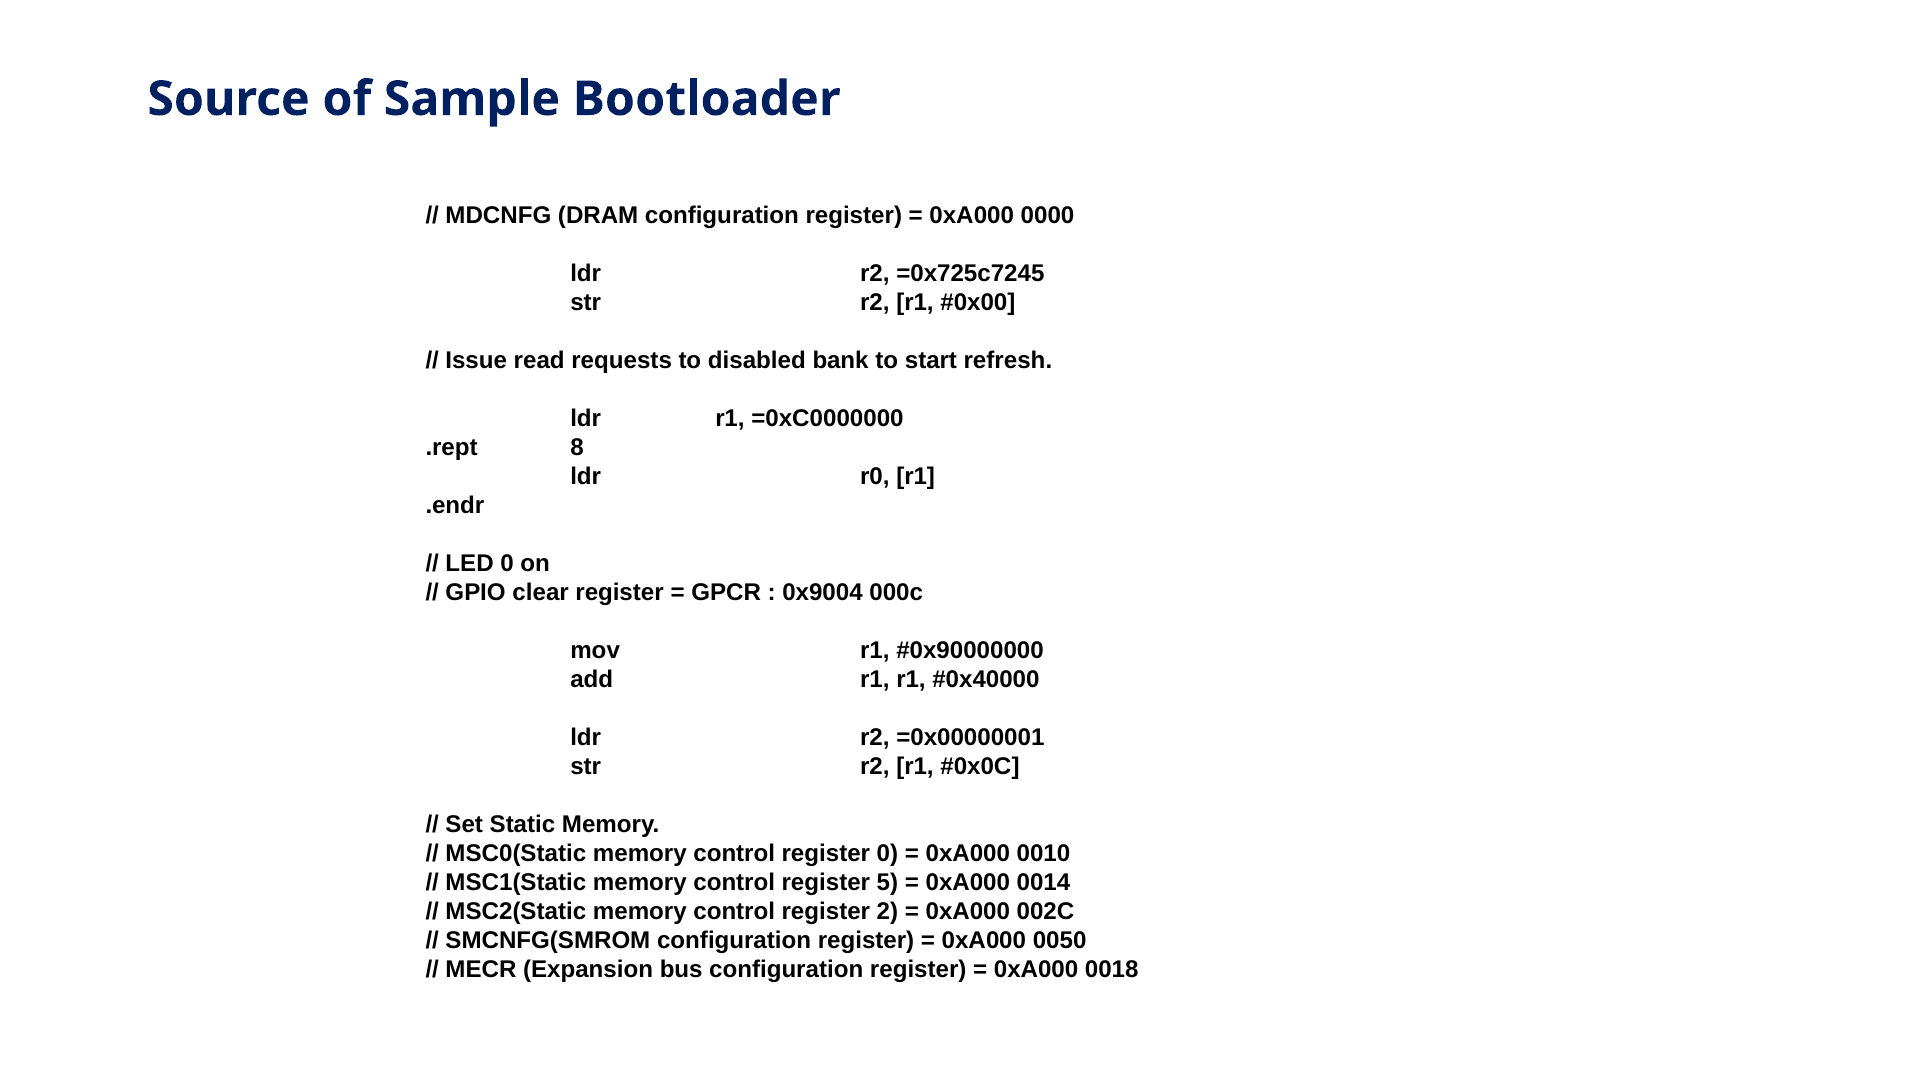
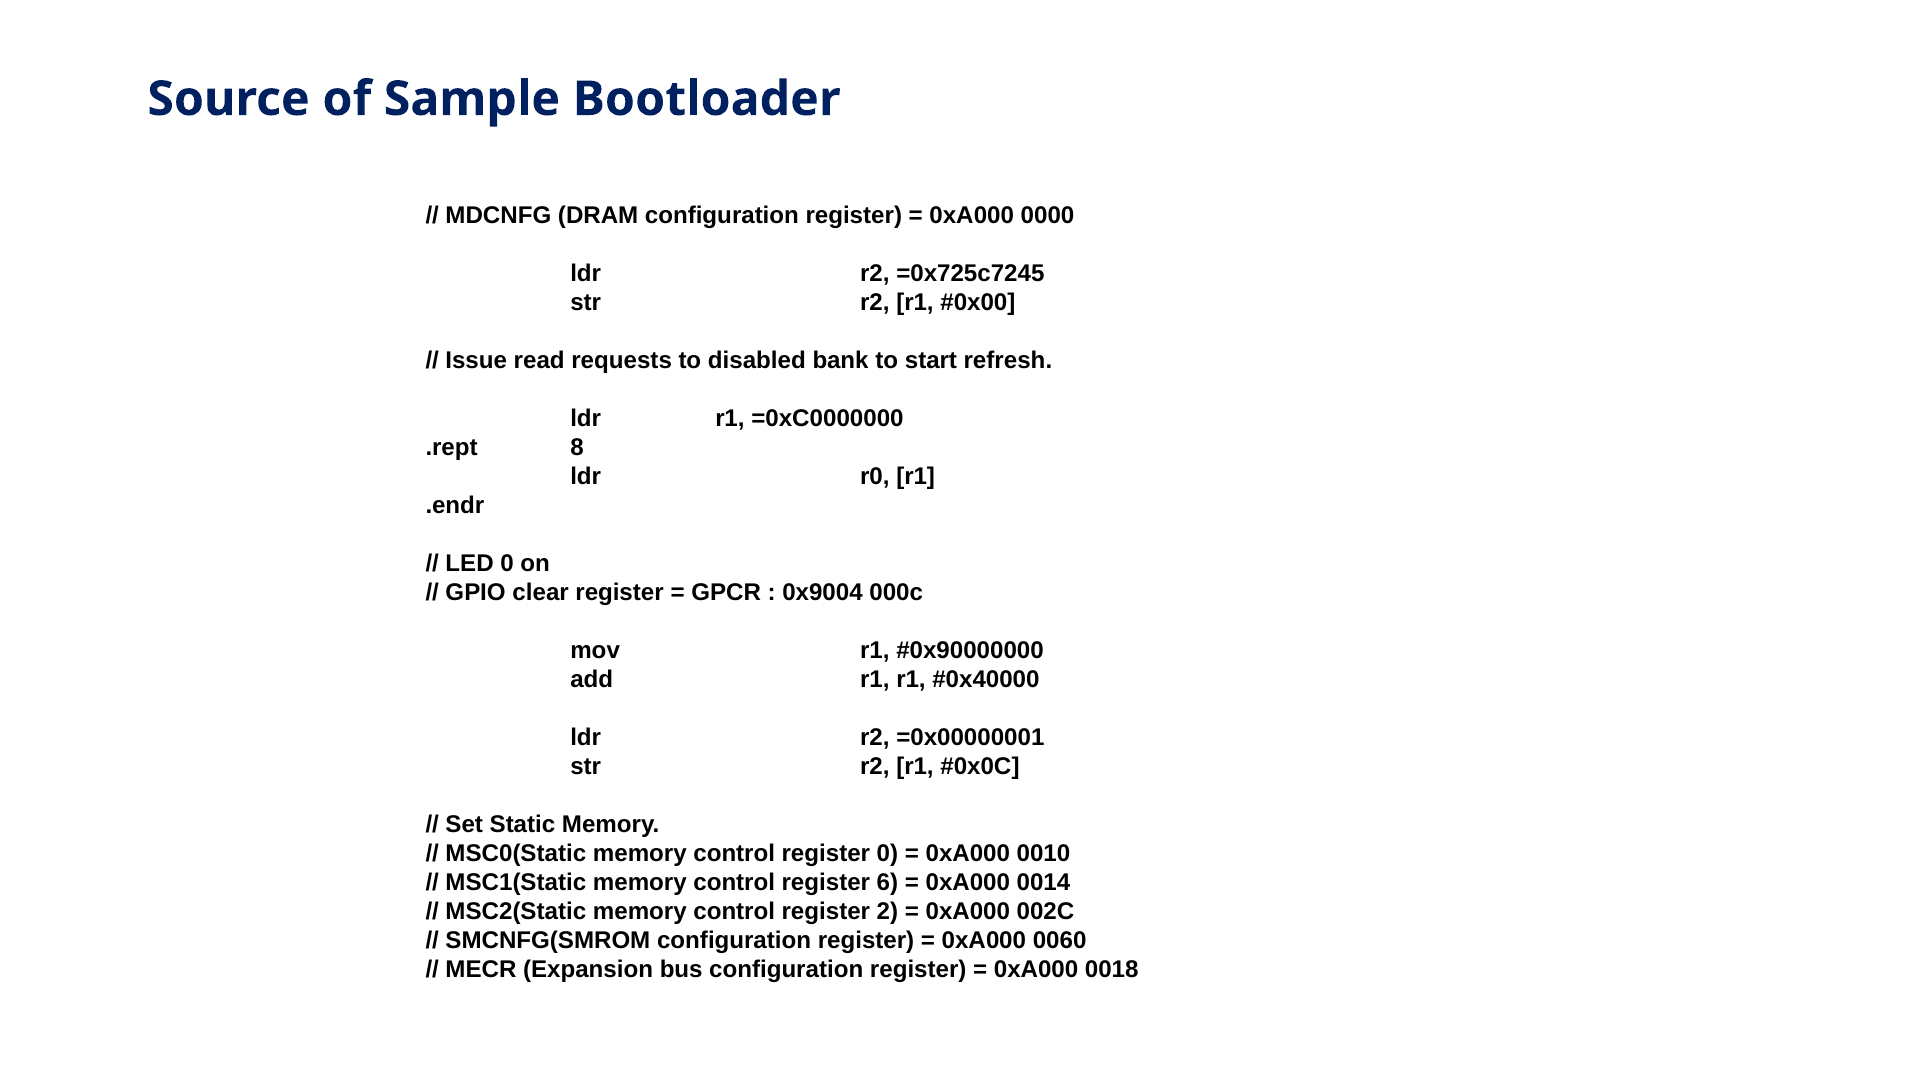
5: 5 -> 6 (887, 882)
0050: 0050 -> 0060 (1060, 940)
